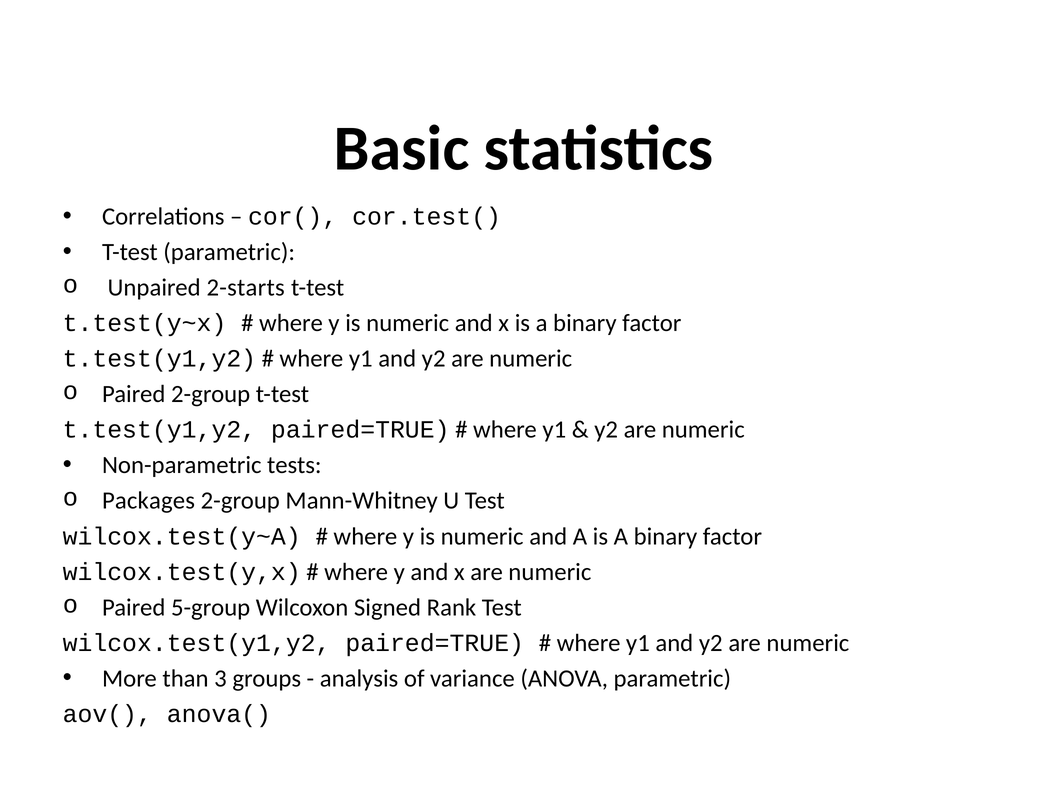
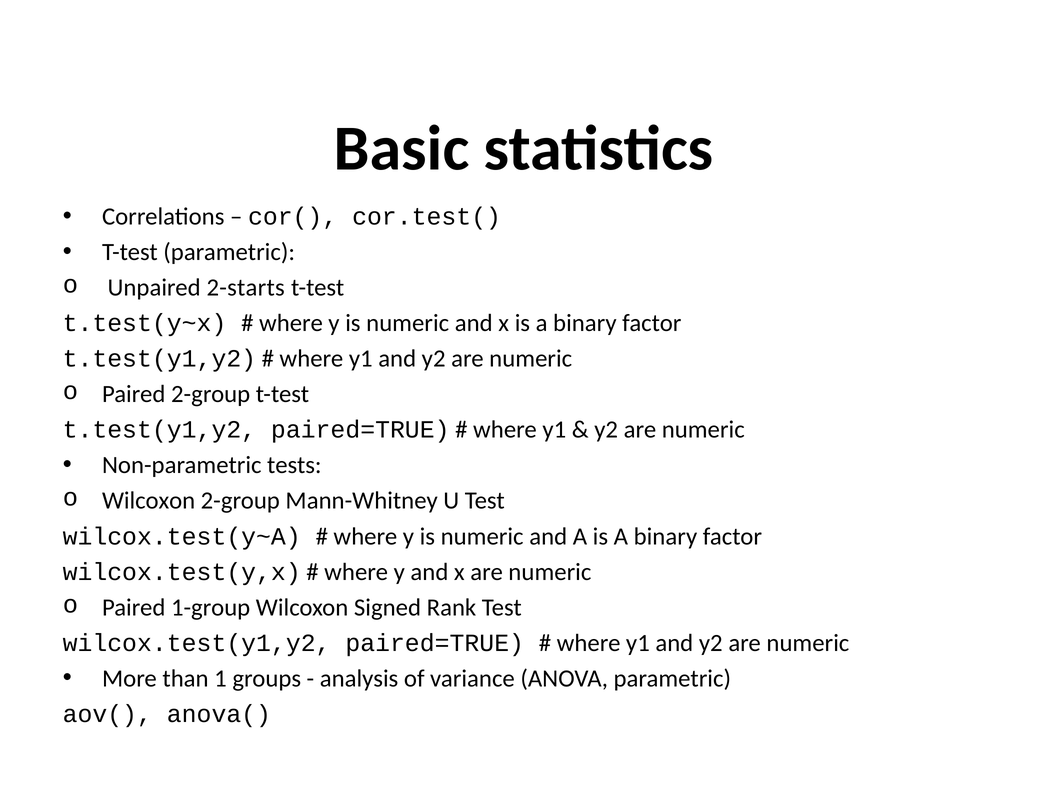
Packages: Packages -> Wilcoxon (149, 501)
5-group: 5-group -> 1-group (211, 607)
3: 3 -> 1 (220, 678)
